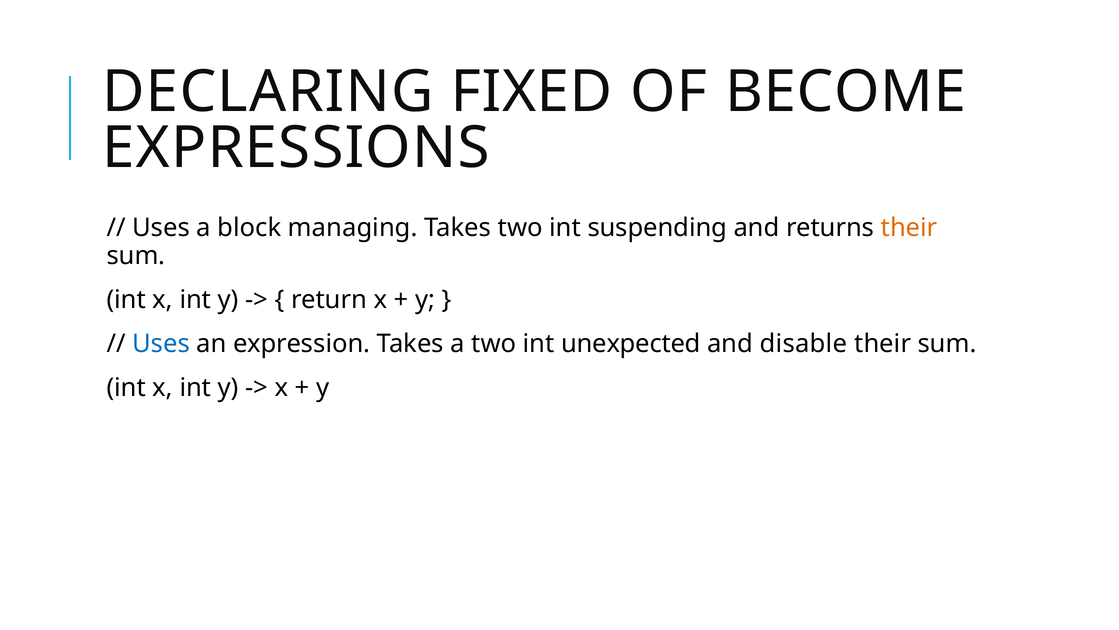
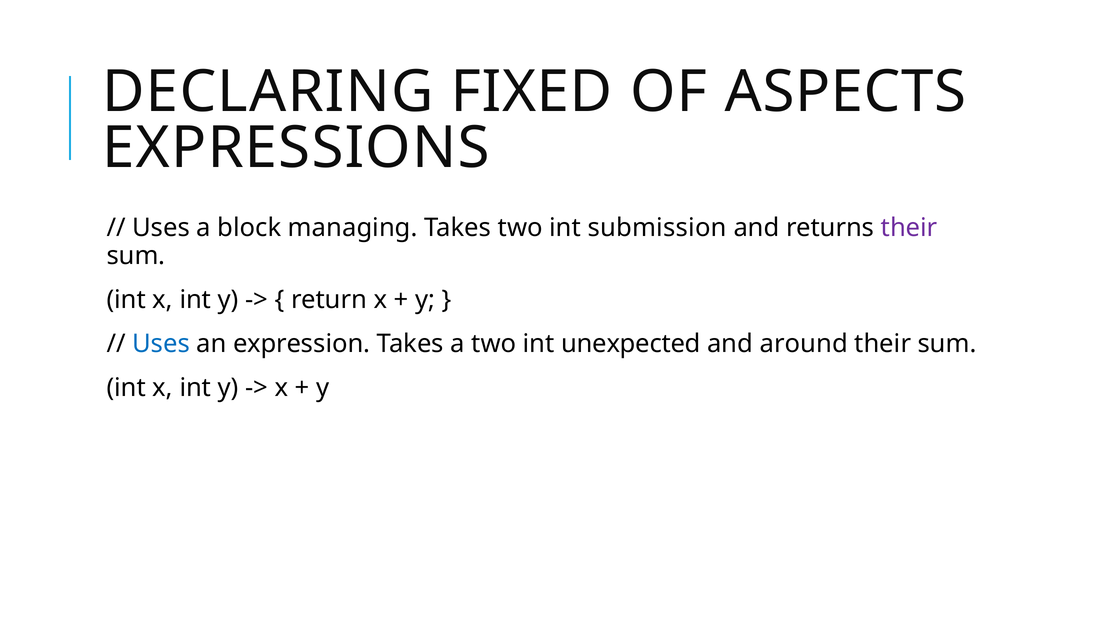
BECOME: BECOME -> ASPECTS (846, 92)
suspending: suspending -> submission (657, 228)
their colour: orange -> purple (909, 228)
disable: disable -> around (804, 343)
